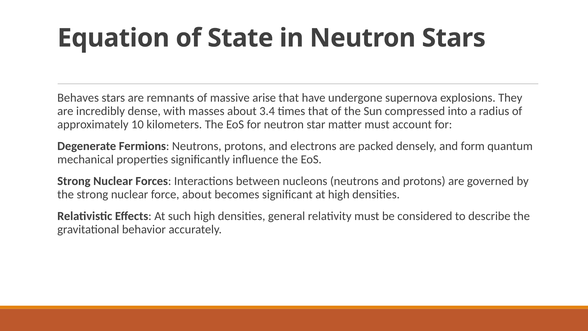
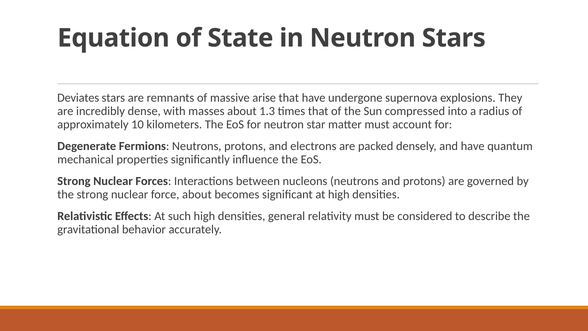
Behaves: Behaves -> Deviates (78, 98)
3.4: 3.4 -> 1.3 (267, 111)
and form: form -> have (473, 146)
